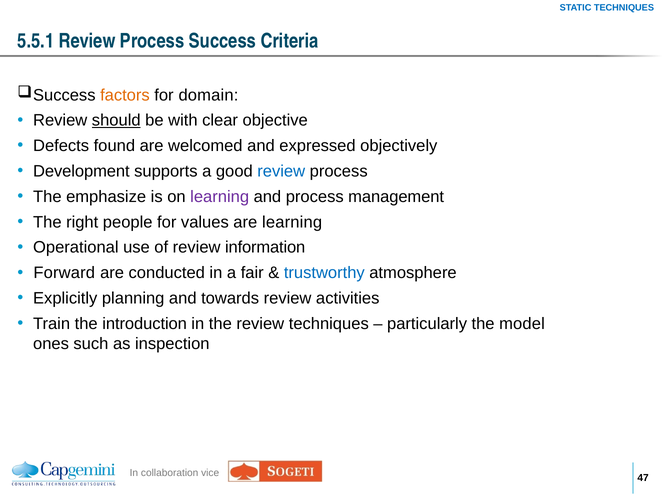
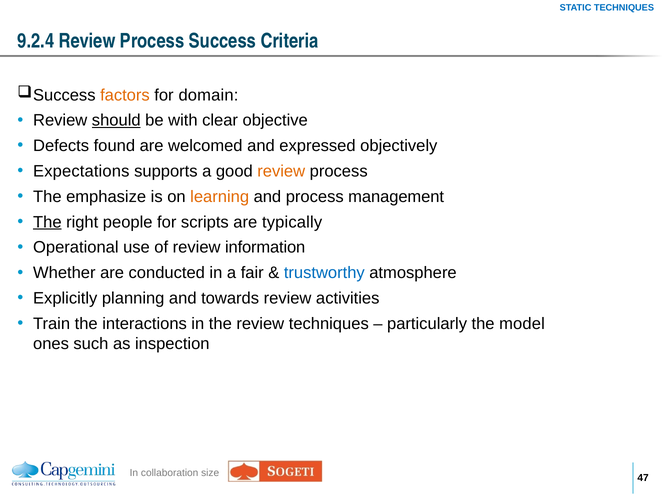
5.5.1: 5.5.1 -> 9.2.4 (36, 41)
Development: Development -> Expectations (81, 171)
review colour: blue -> orange (281, 171)
learning colour: purple -> orange (220, 197)
The underline: none -> present (47, 222)
values: values -> scripts (205, 222)
are learning: learning -> typically (292, 222)
Forward: Forward -> Whether (64, 273)
introduction: introduction -> interactions (145, 323)
vice: vice -> size (210, 472)
